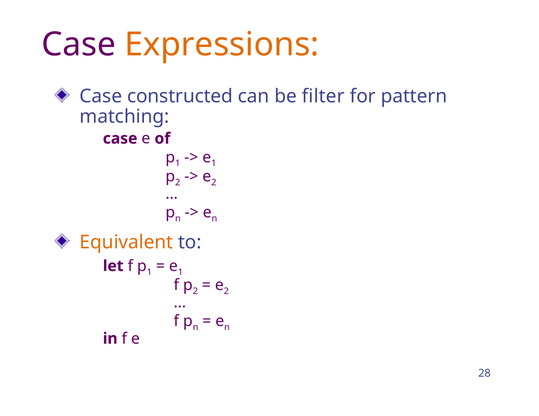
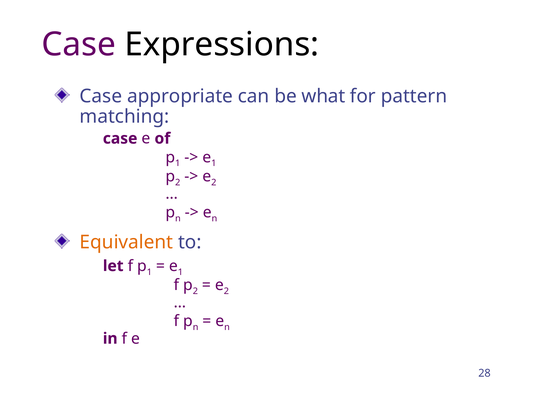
Expressions colour: orange -> black (222, 44)
constructed: constructed -> appropriate (180, 96)
filter: filter -> what (323, 96)
